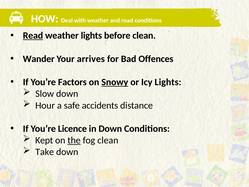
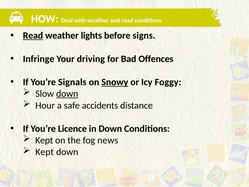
before clean: clean -> signs (144, 36)
Wander: Wander -> Infringe (39, 59)
arrives: arrives -> driving (91, 59)
Factors: Factors -> Signals (72, 82)
Icy Lights: Lights -> Foggy (168, 82)
down underline: none -> present (67, 94)
the underline: present -> none (74, 140)
fog clean: clean -> news (108, 140)
Take: Take -> Kept (45, 152)
